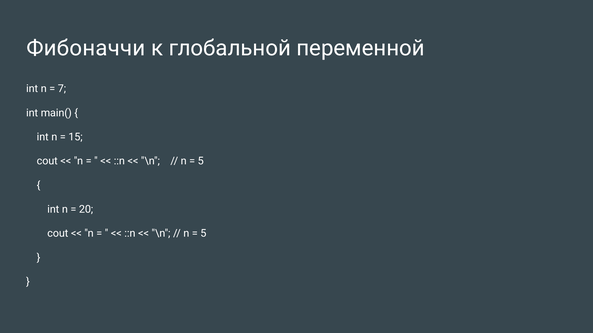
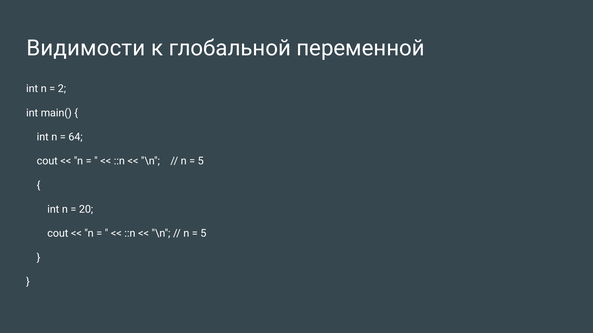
Фибоначчи: Фибоначчи -> Видимости (86, 48)
7: 7 -> 2 (62, 89)
15: 15 -> 64 (75, 137)
